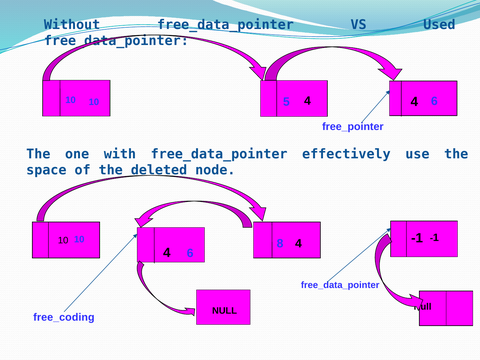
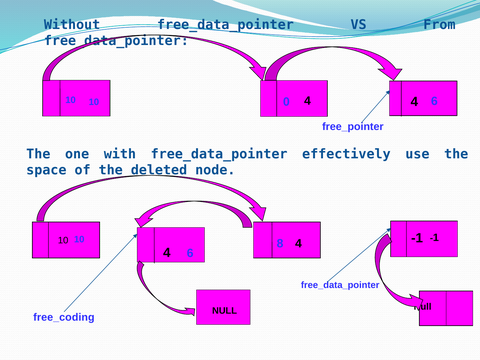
Used: Used -> From (439, 25)
5: 5 -> 0 (286, 102)
